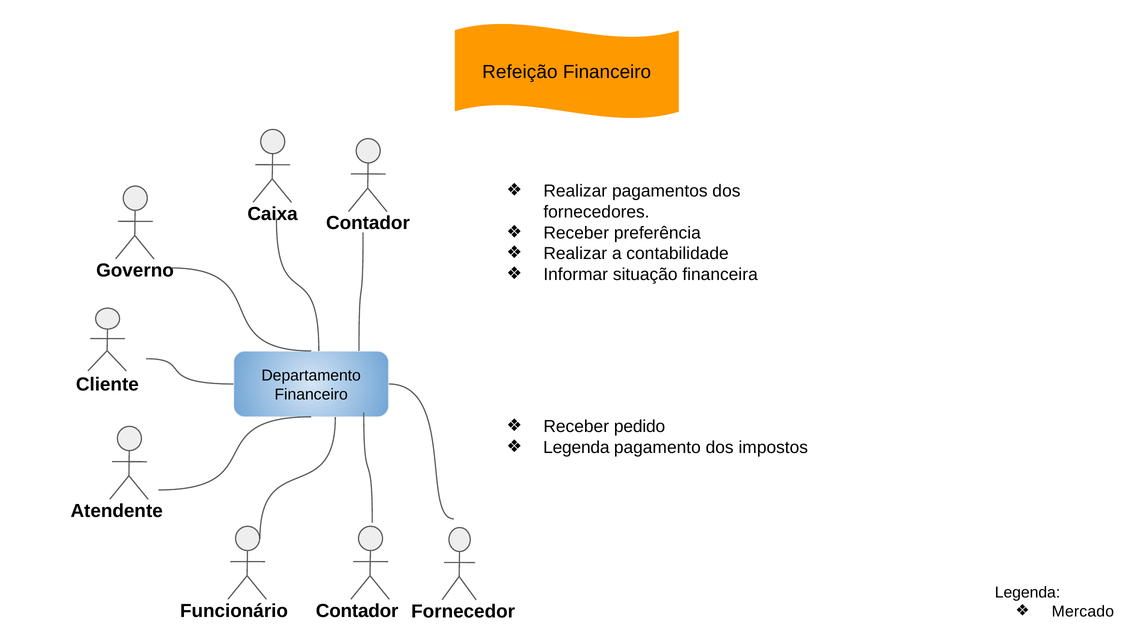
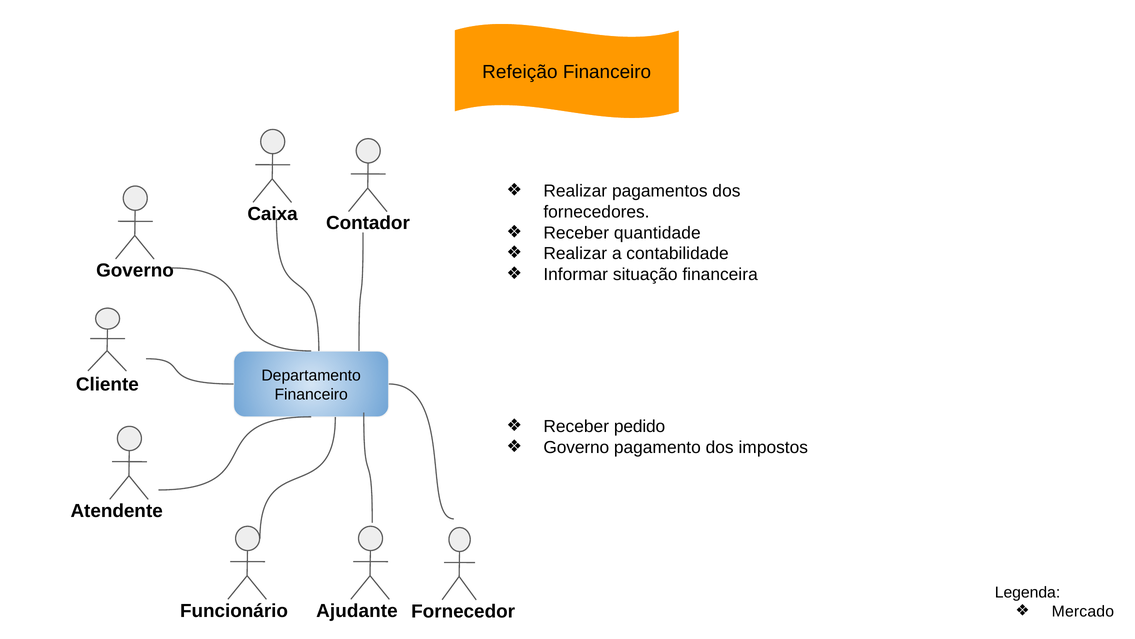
preferência: preferência -> quantidade (657, 233)
Legenda: Legenda -> Governo (576, 447)
Funcionário Contador: Contador -> Ajudante (357, 610)
